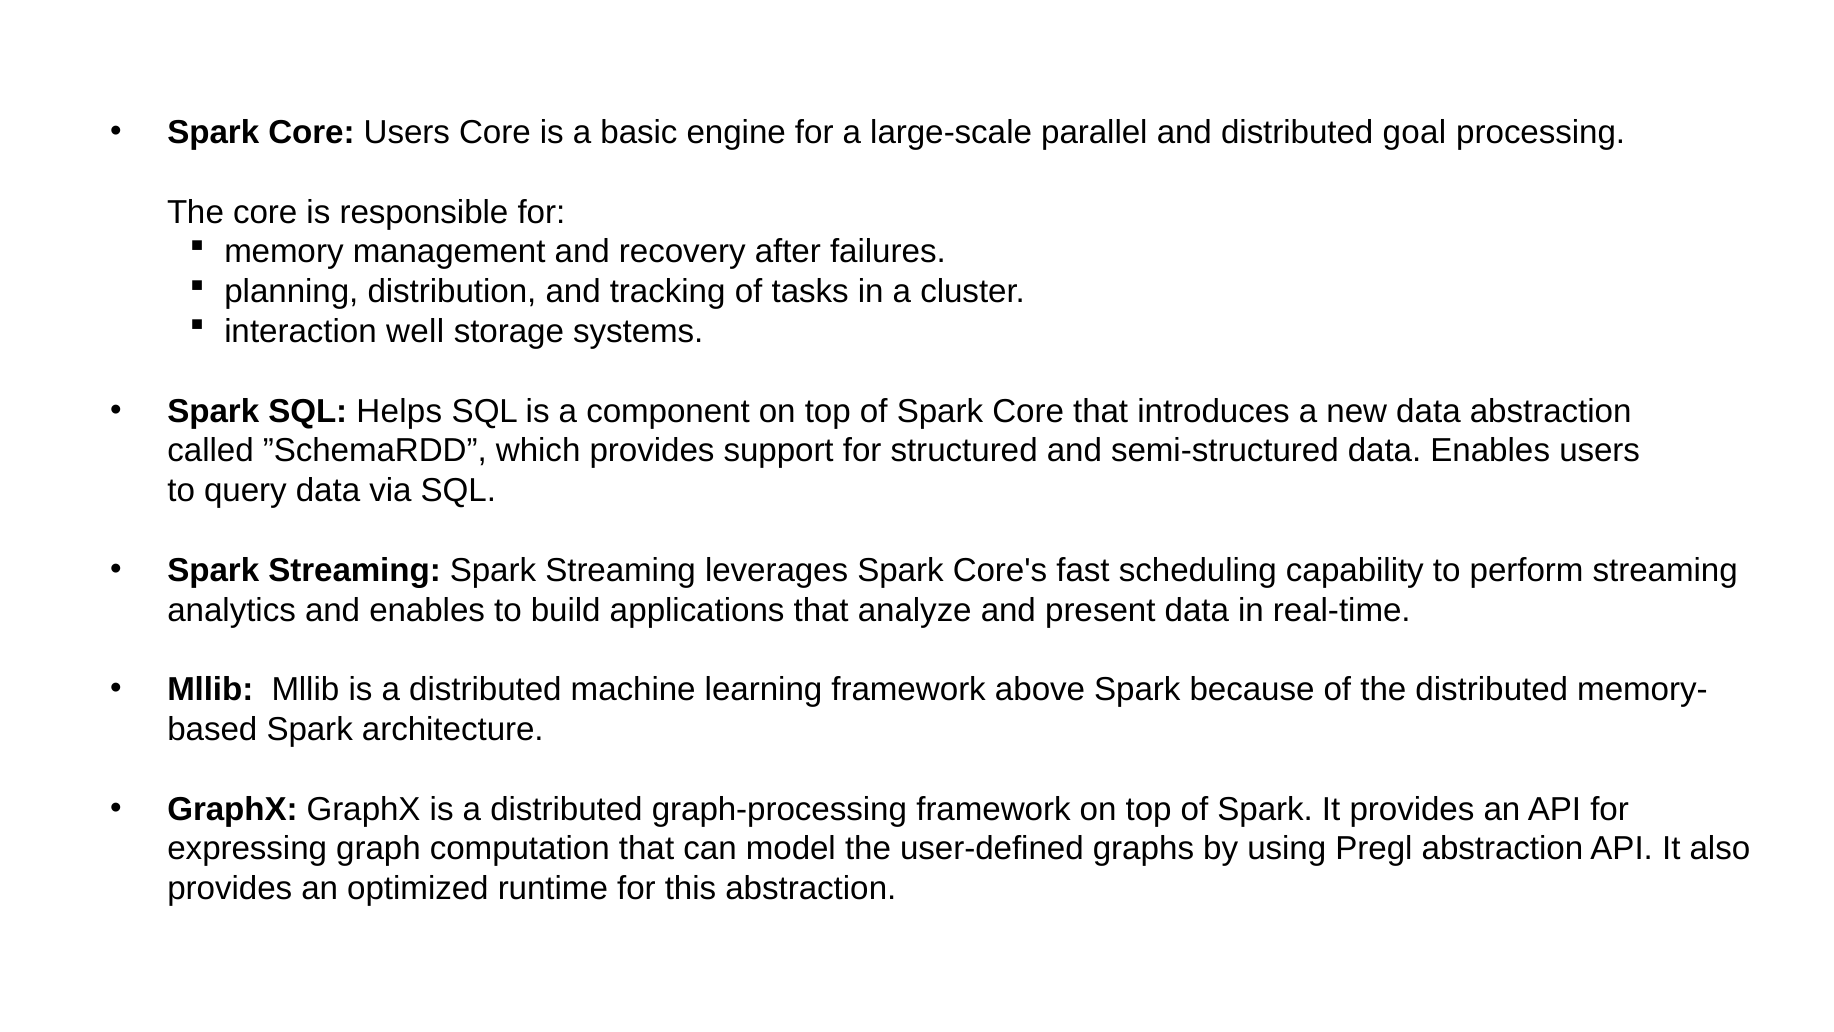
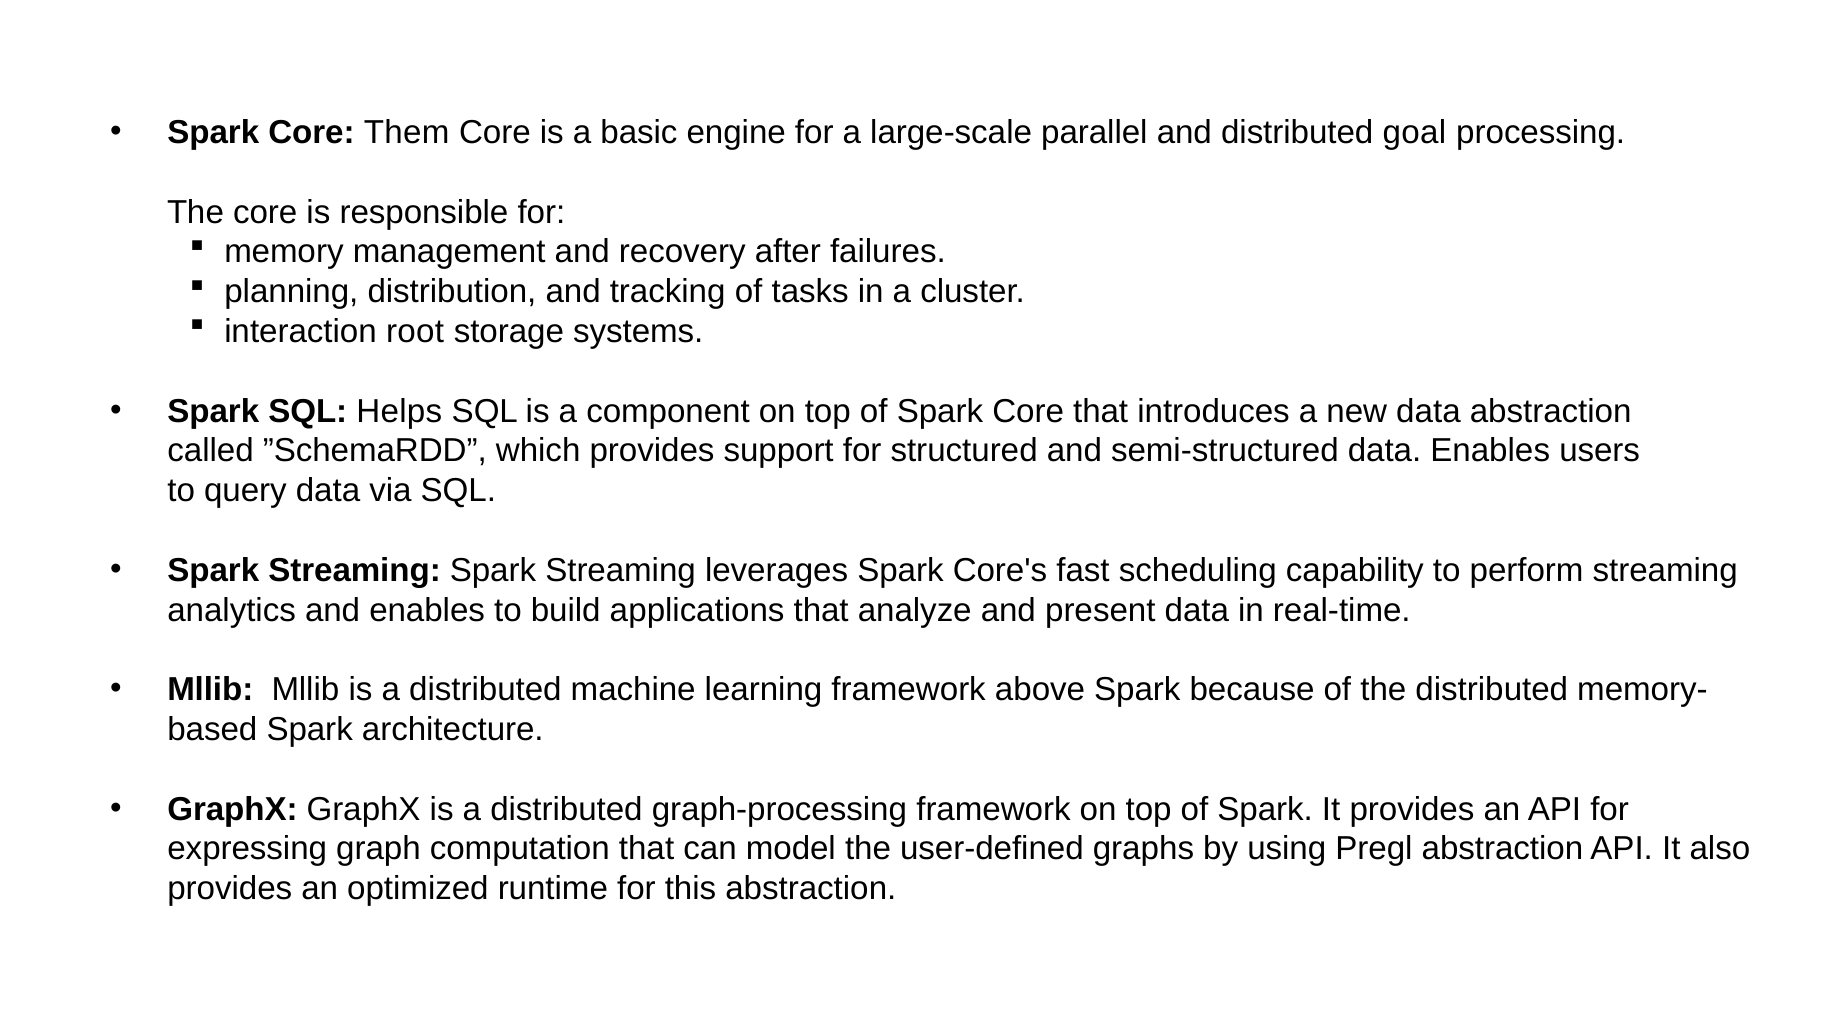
Core Users: Users -> Them (407, 132)
well: well -> root (415, 331)
